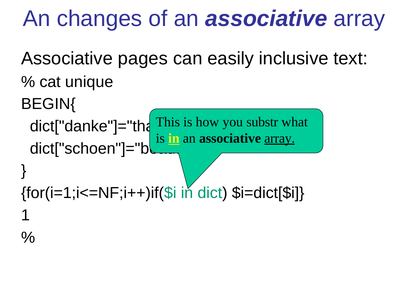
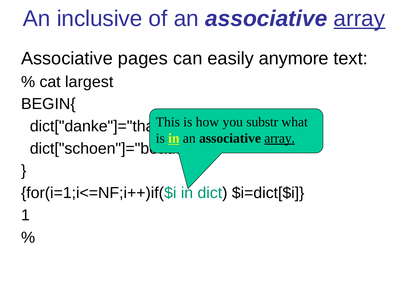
changes: changes -> inclusive (100, 19)
array underline: none -> present (359, 19)
inclusive: inclusive -> anymore (294, 58)
unique: unique -> largest (89, 82)
